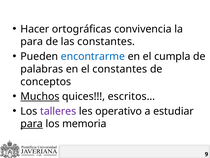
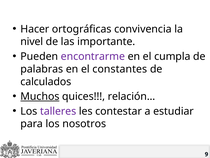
para: para -> nivel (32, 42)
las constantes: constantes -> importante (106, 42)
encontrarme colour: blue -> purple (93, 56)
conceptos: conceptos -> calculados (46, 81)
escritos…: escritos… -> relación… (131, 96)
operativo: operativo -> contestar (119, 111)
para underline: present -> none (32, 123)
memoria: memoria -> nosotros (84, 123)
